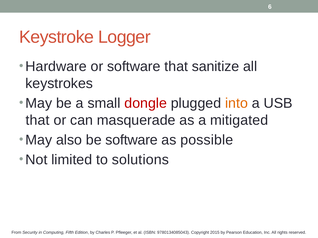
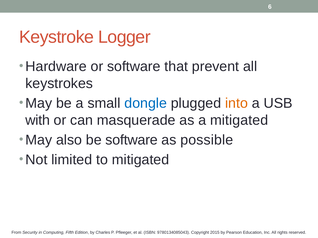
sanitize: sanitize -> prevent (216, 67)
dongle colour: red -> blue (146, 104)
that: that -> with (38, 120)
to solutions: solutions -> mitigated (141, 160)
